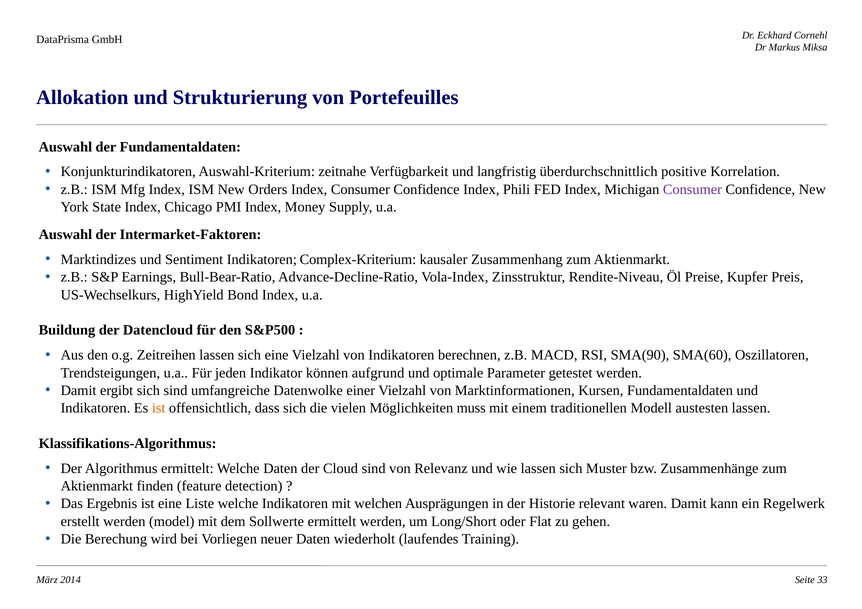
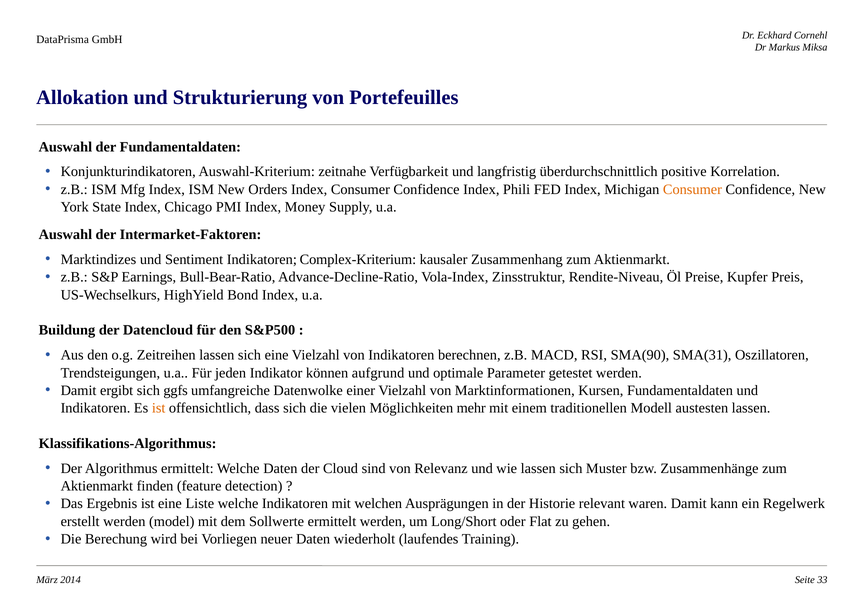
Consumer colour: purple -> orange (692, 190)
SMA(60: SMA(60 -> SMA(31 (702, 355)
sich sind: sind -> ggfs (176, 391)
muss: muss -> mehr (471, 409)
